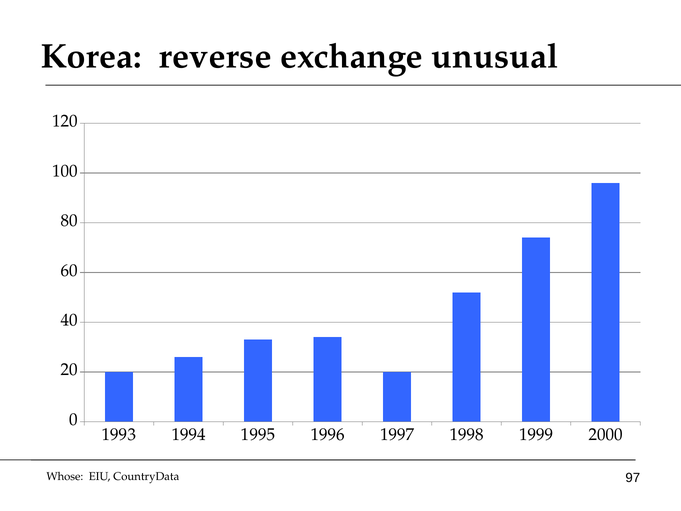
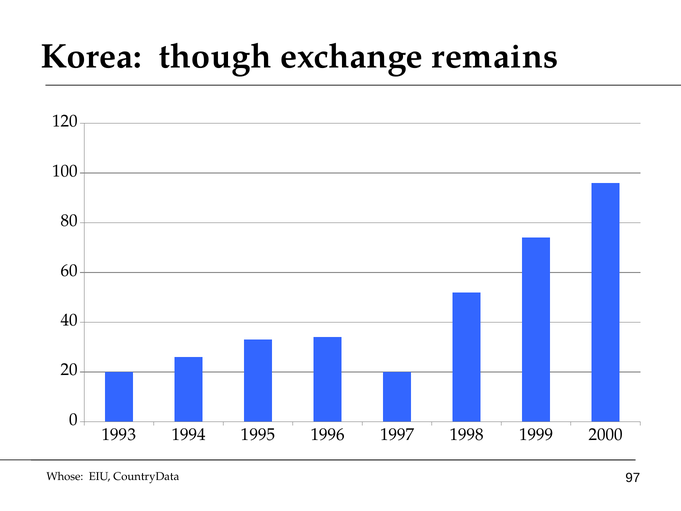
reverse: reverse -> though (215, 56)
unusual: unusual -> remains (495, 56)
